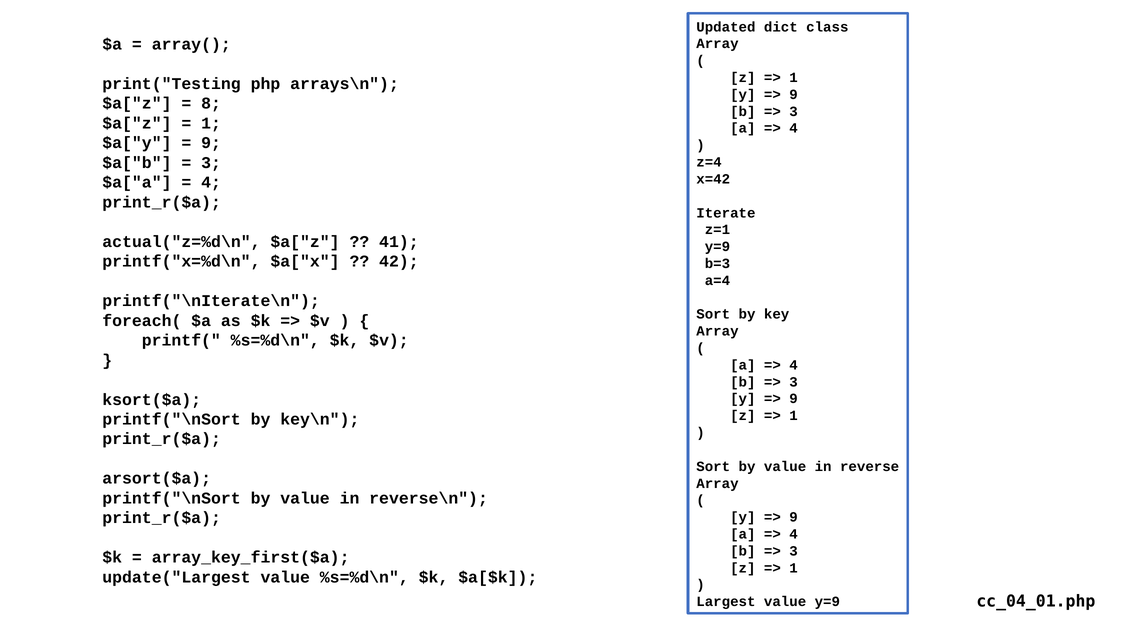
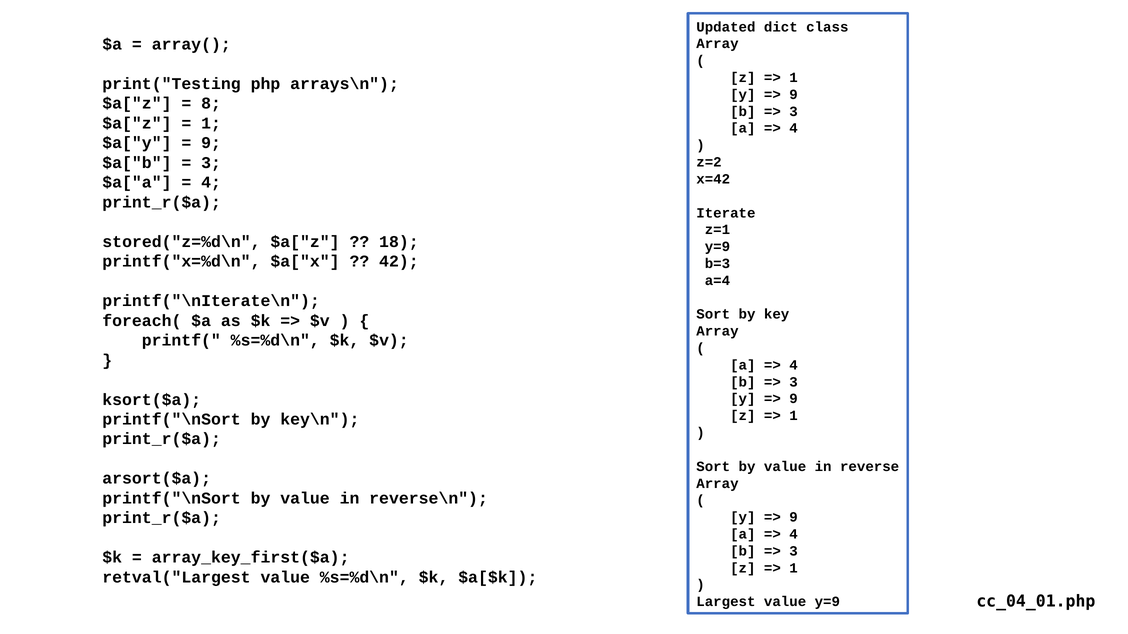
z=4: z=4 -> z=2 (709, 162)
actual("z=%d\n: actual("z=%d\n -> stored("z=%d\n (181, 242)
41: 41 -> 18 (399, 242)
update("Largest: update("Largest -> retval("Largest (176, 578)
